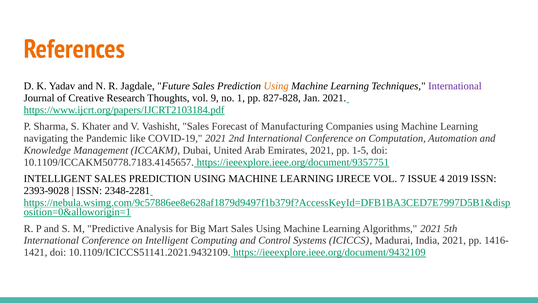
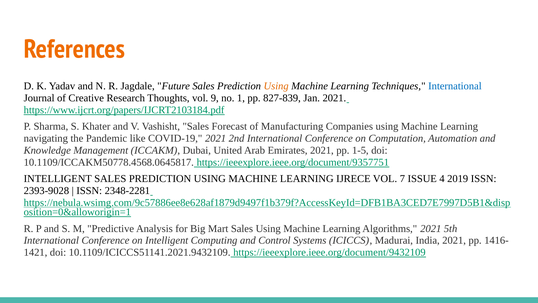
International colour: purple -> blue (455, 86)
827-828: 827-828 -> 827-839 (282, 98)
10.1109/ICCAKM50778.7183.4145657: 10.1109/ICCAKM50778.7183.4145657 -> 10.1109/ICCAKM50778.4568.0645817 (109, 162)
